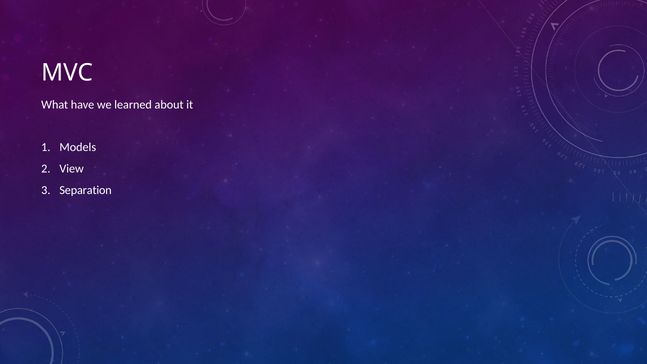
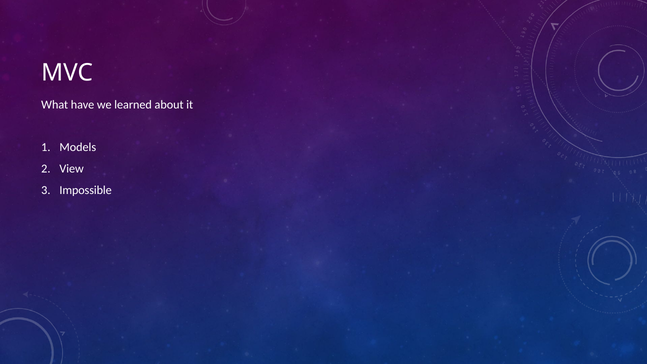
Separation: Separation -> Impossible (86, 190)
